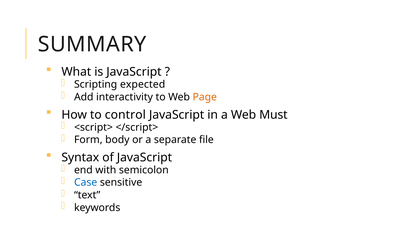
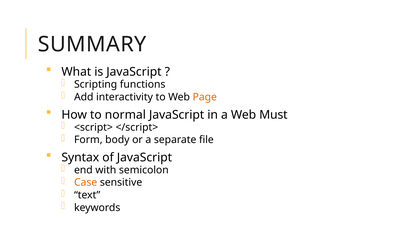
expected: expected -> functions (143, 85)
control: control -> normal (125, 115)
Case colour: blue -> orange (86, 182)
